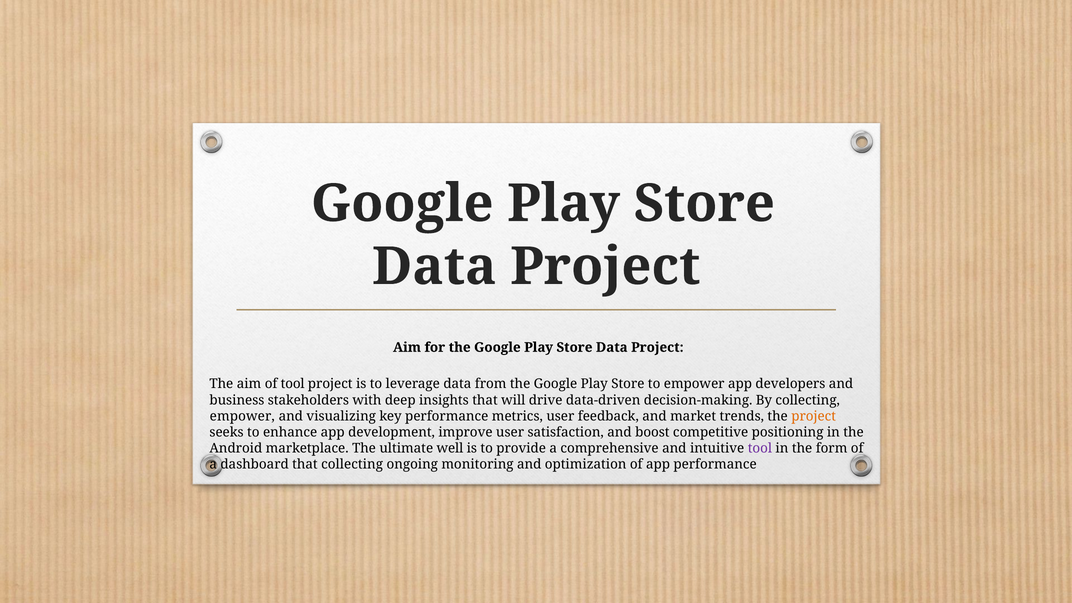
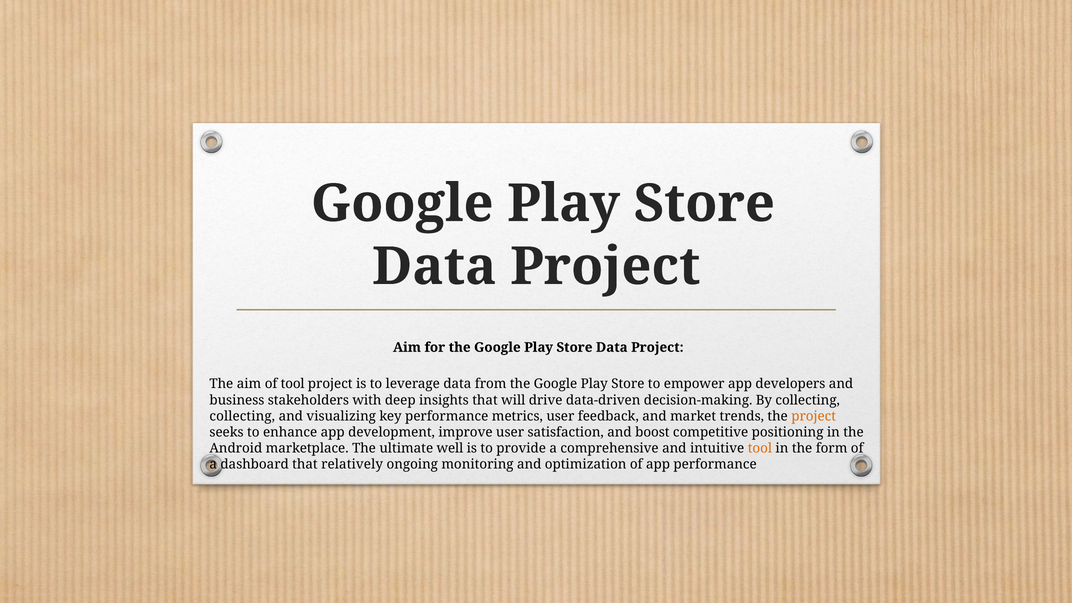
empower: empower -> collecting (242, 416)
tool colour: purple -> orange (760, 448)
that collecting: collecting -> relatively (352, 464)
